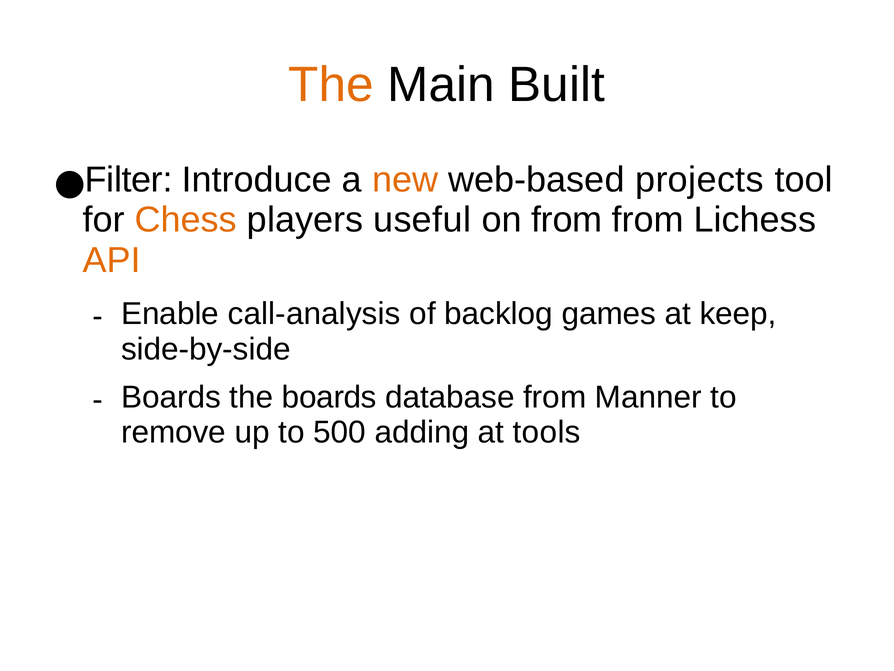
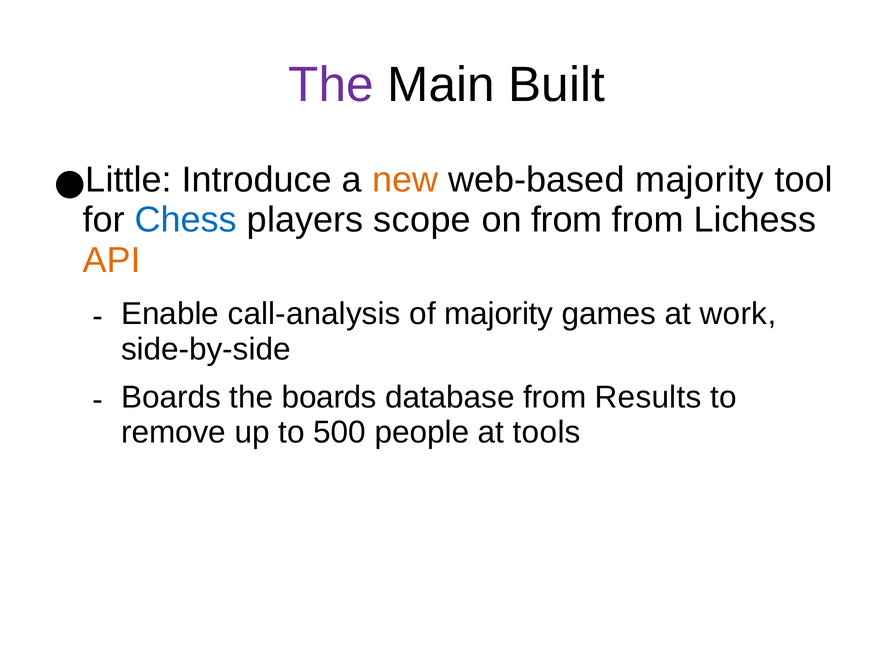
The colour: orange -> purple (331, 85)
Filter: Filter -> Little (129, 180)
web-based projects: projects -> majority (699, 180)
Chess colour: orange -> blue (186, 220)
useful: useful -> scope (422, 220)
of backlog: backlog -> majority (499, 314)
keep: keep -> work (738, 314)
Manner: Manner -> Results (648, 397)
adding: adding -> people (422, 432)
